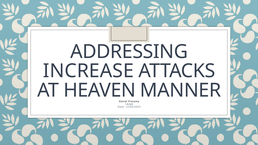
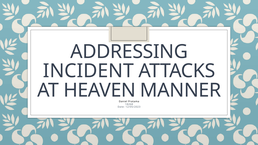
INCREASE: INCREASE -> INCIDENT (88, 71)
